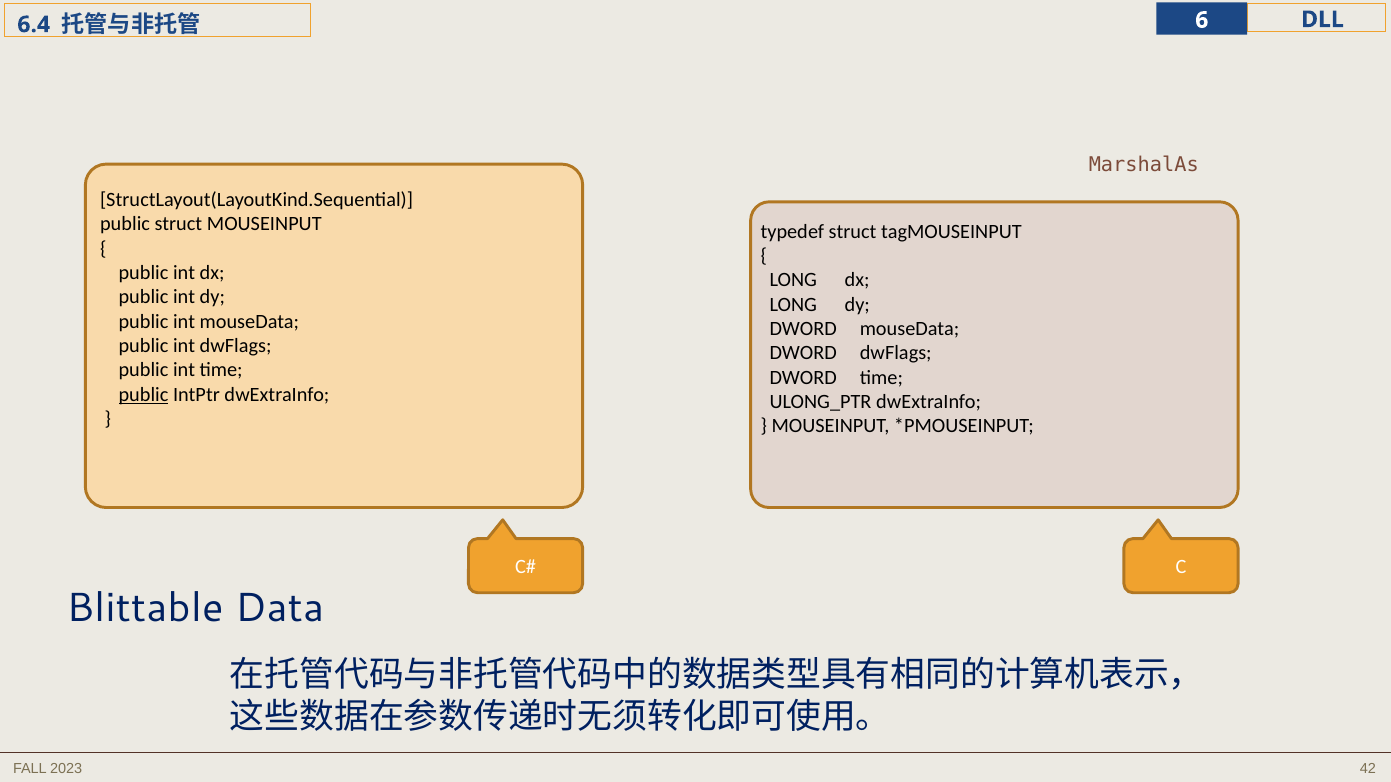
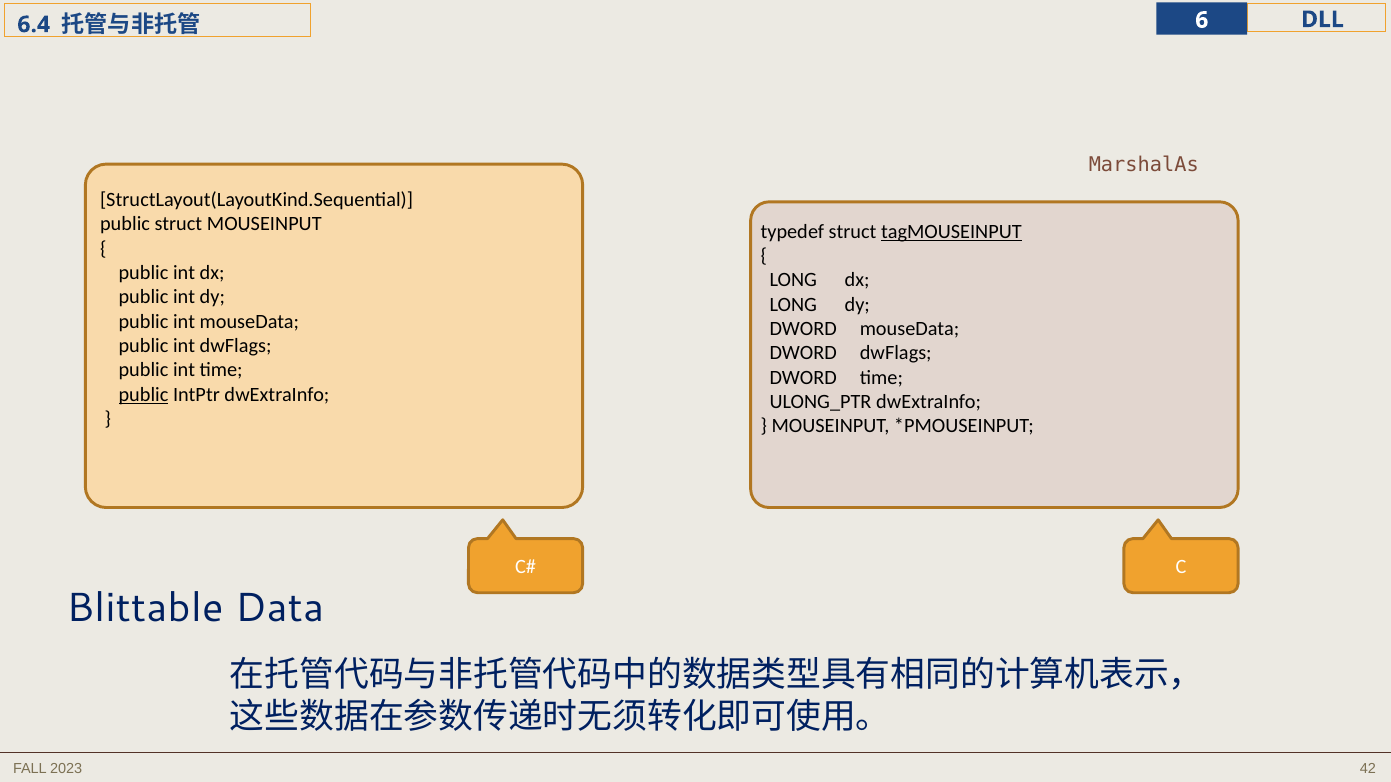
tagMOUSEINPUT underline: none -> present (951, 232)
